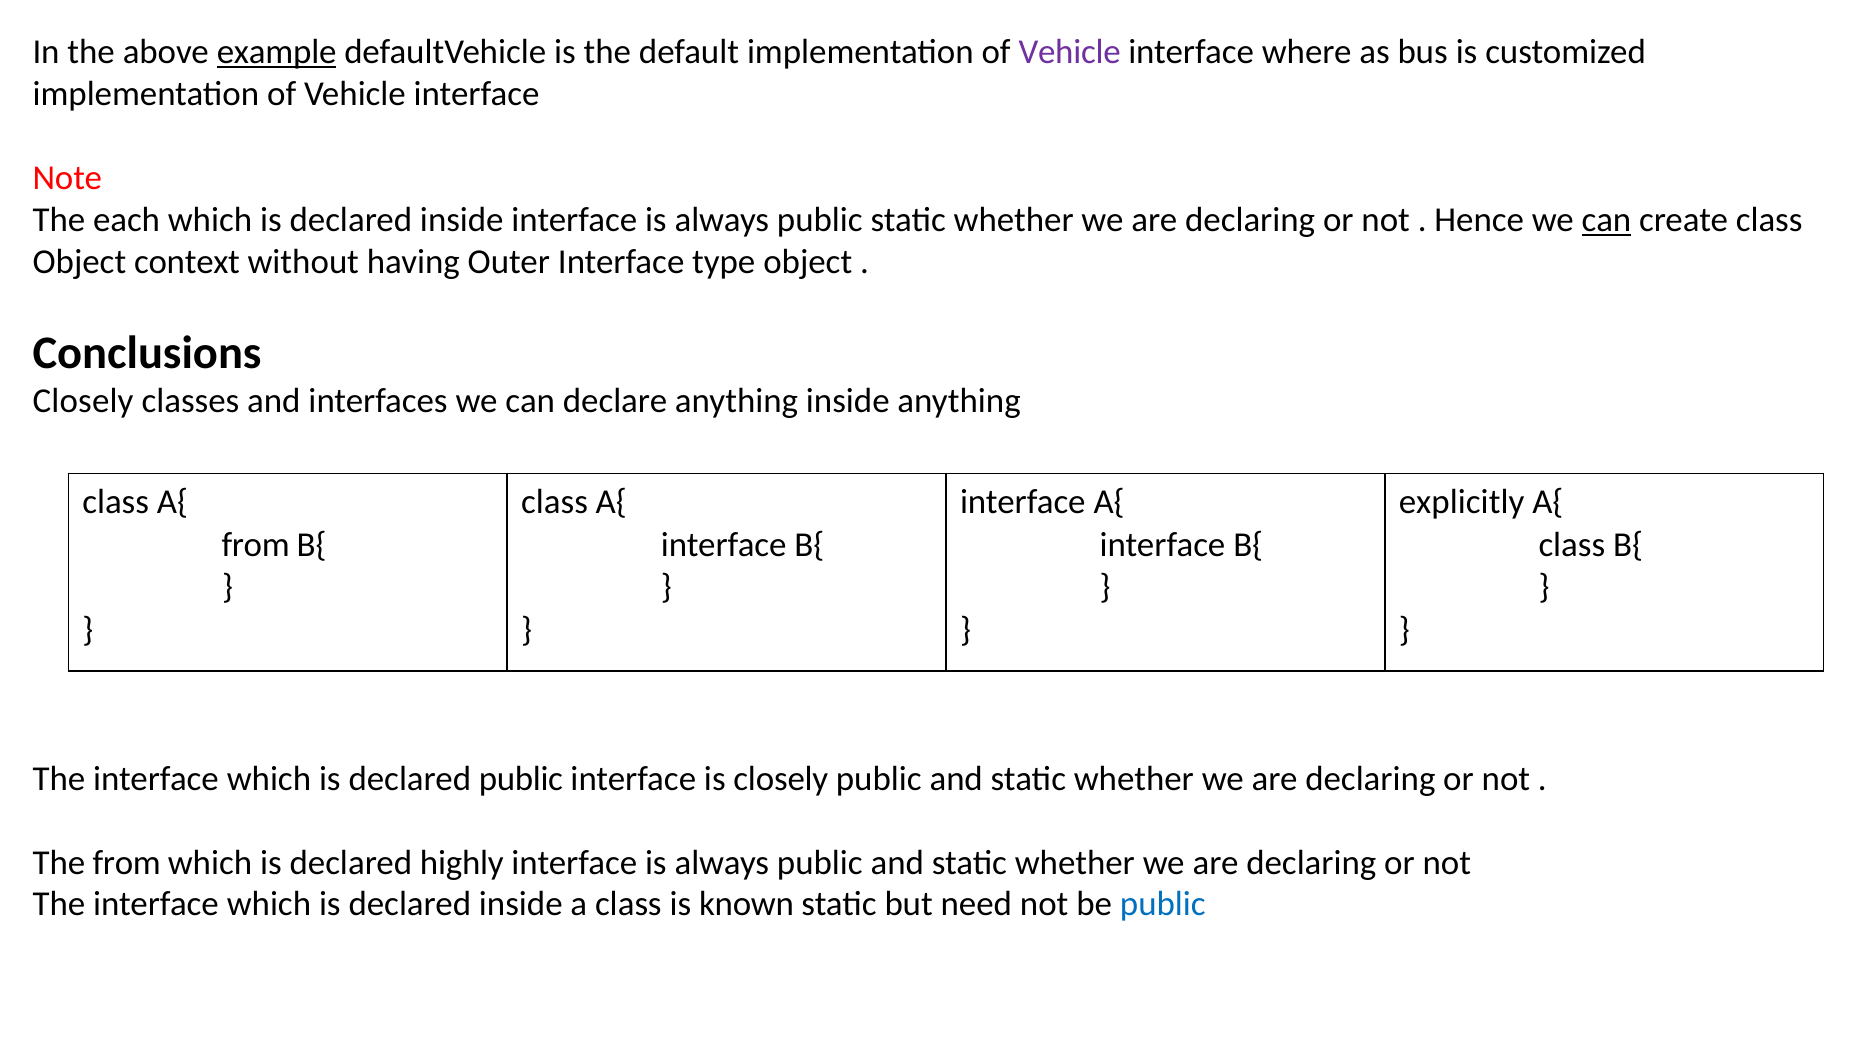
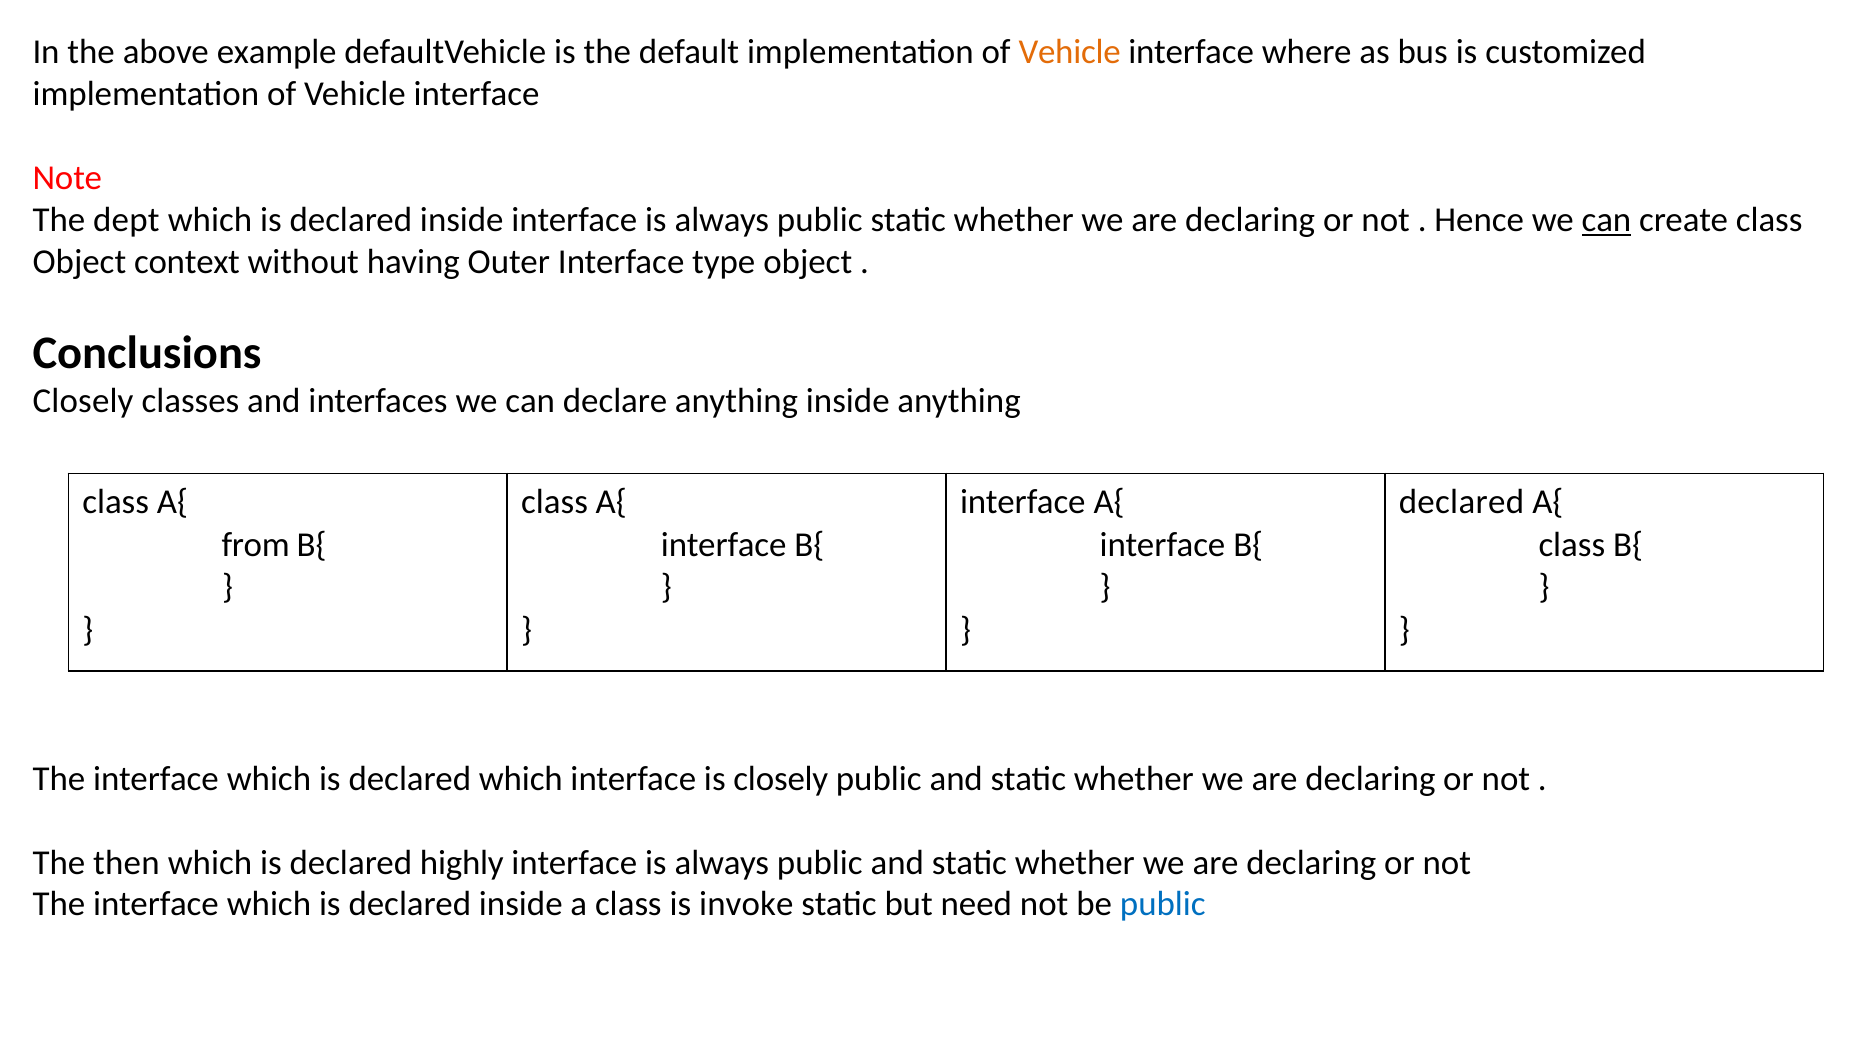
example underline: present -> none (277, 52)
Vehicle colour: purple -> orange (1070, 52)
each: each -> dept (126, 220)
explicitly: explicitly -> declared (1461, 502)
declared public: public -> which (521, 779)
The from: from -> then (126, 862)
known: known -> invoke (746, 904)
